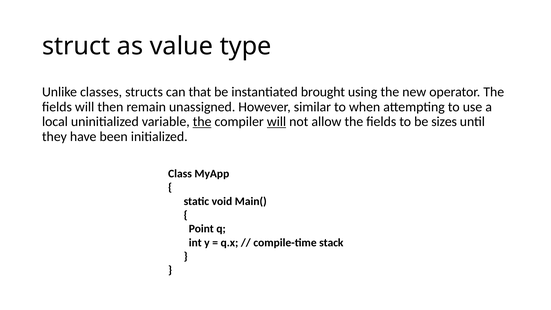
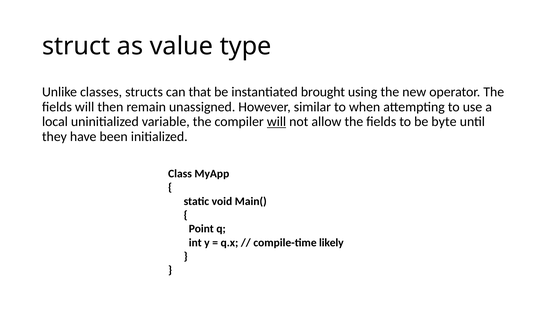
the underline: present -> none (202, 122)
sizes: sizes -> byte (444, 122)
stack: stack -> likely (331, 243)
